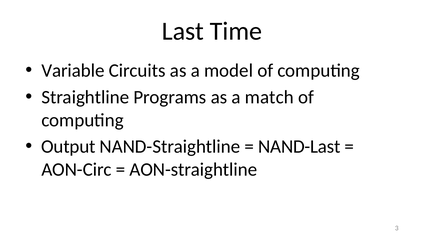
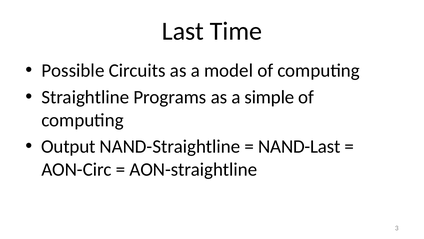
Variable: Variable -> Possible (73, 70)
match: match -> simple (269, 97)
